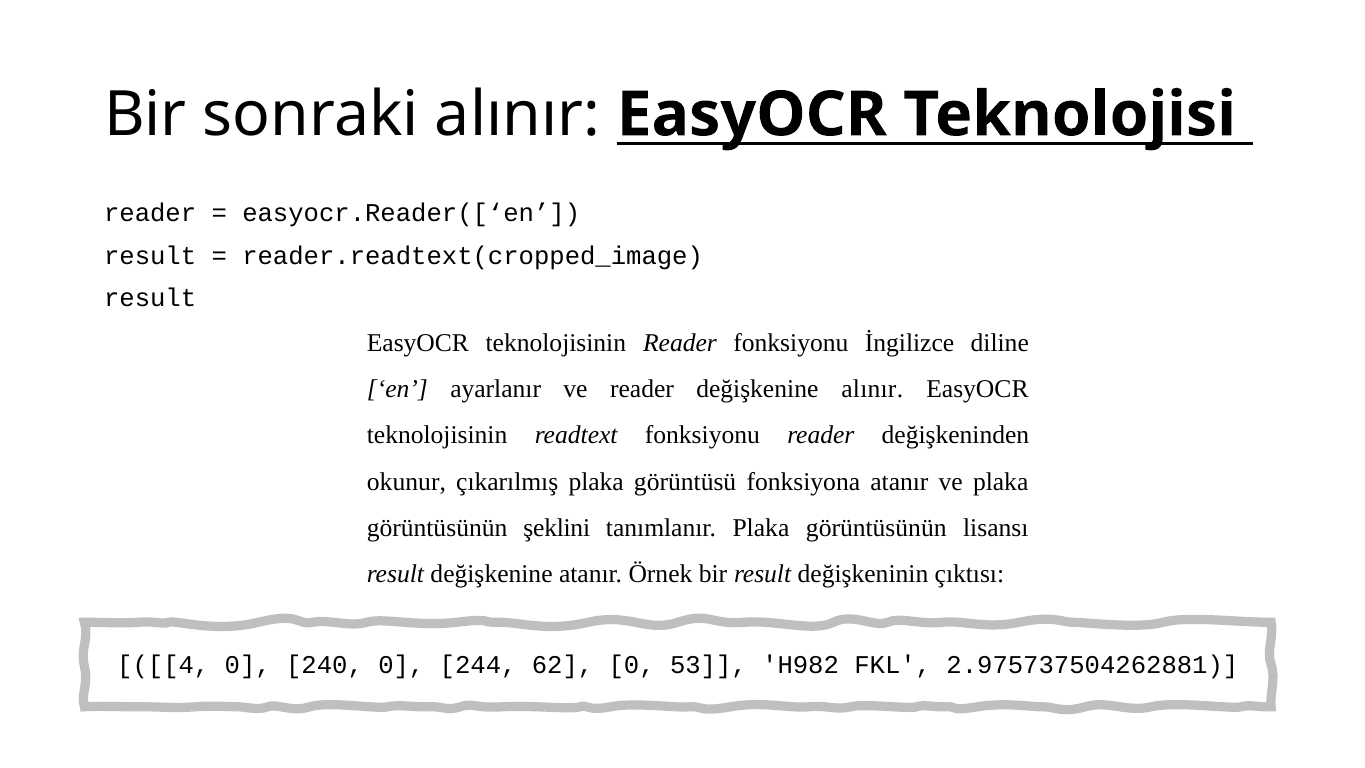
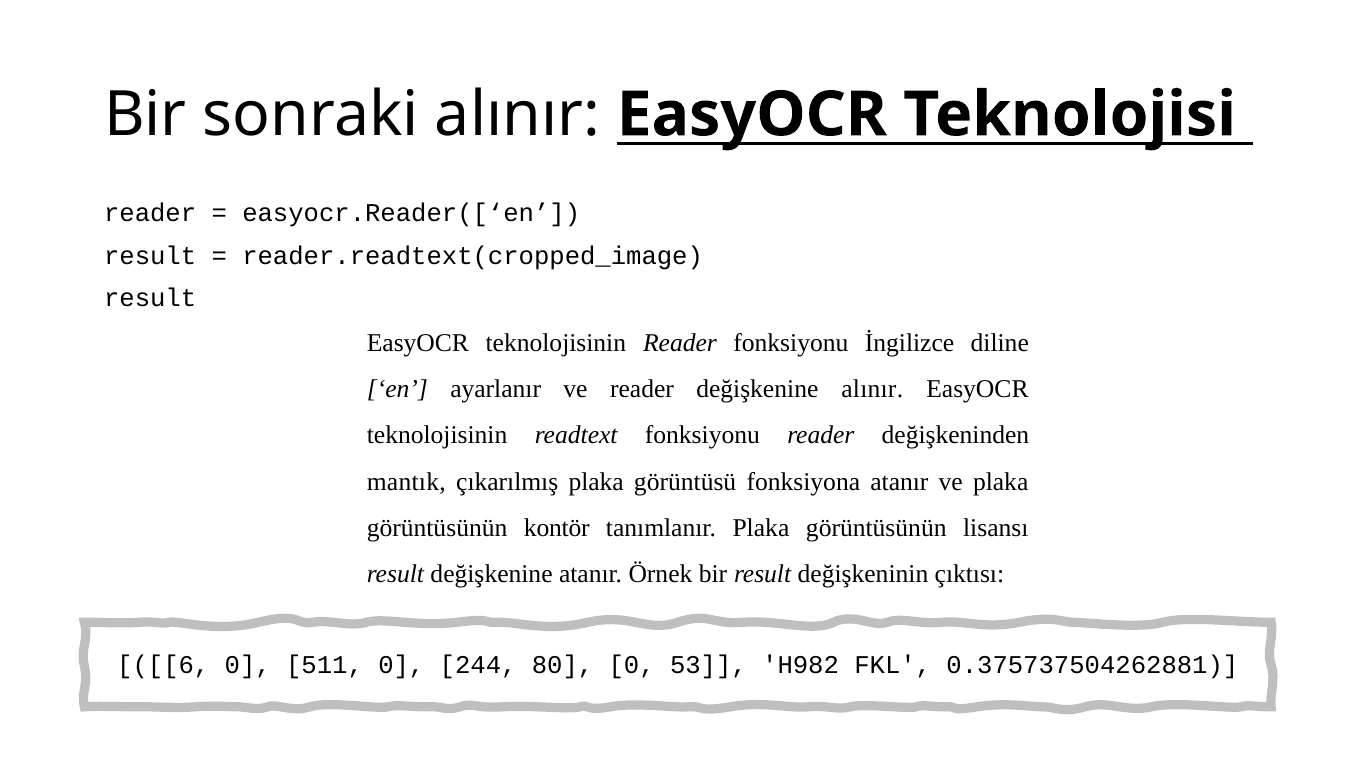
okunur: okunur -> mantık (406, 481)
şeklini: şeklini -> kontör (557, 528)
4: 4 -> 6 (163, 664)
240: 240 -> 511 (325, 664)
62: 62 -> 80 (563, 664)
2.975737504262881: 2.975737504262881 -> 0.375737504262881 (1092, 664)
